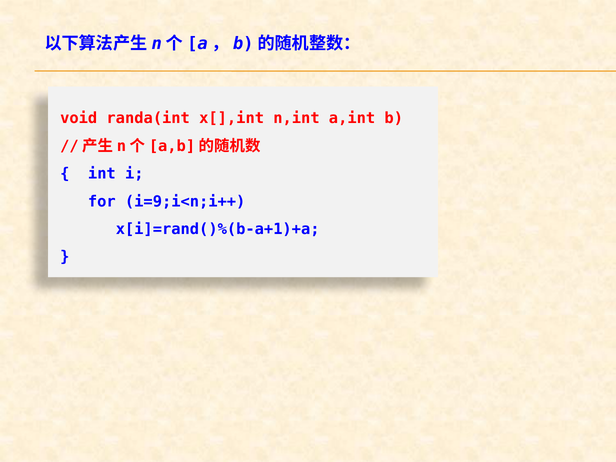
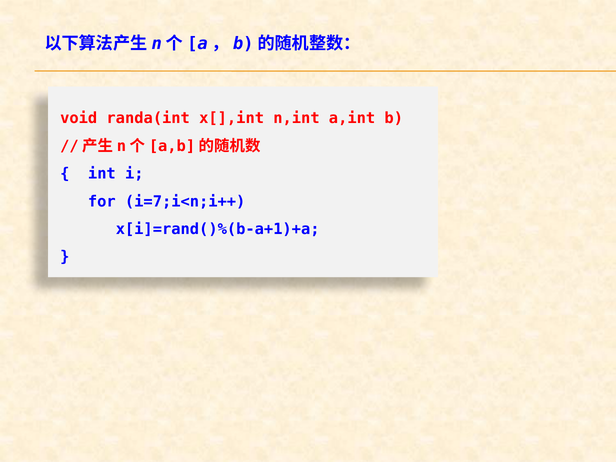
i=9;i<n;i++: i=9;i<n;i++ -> i=7;i<n;i++ (185, 201)
